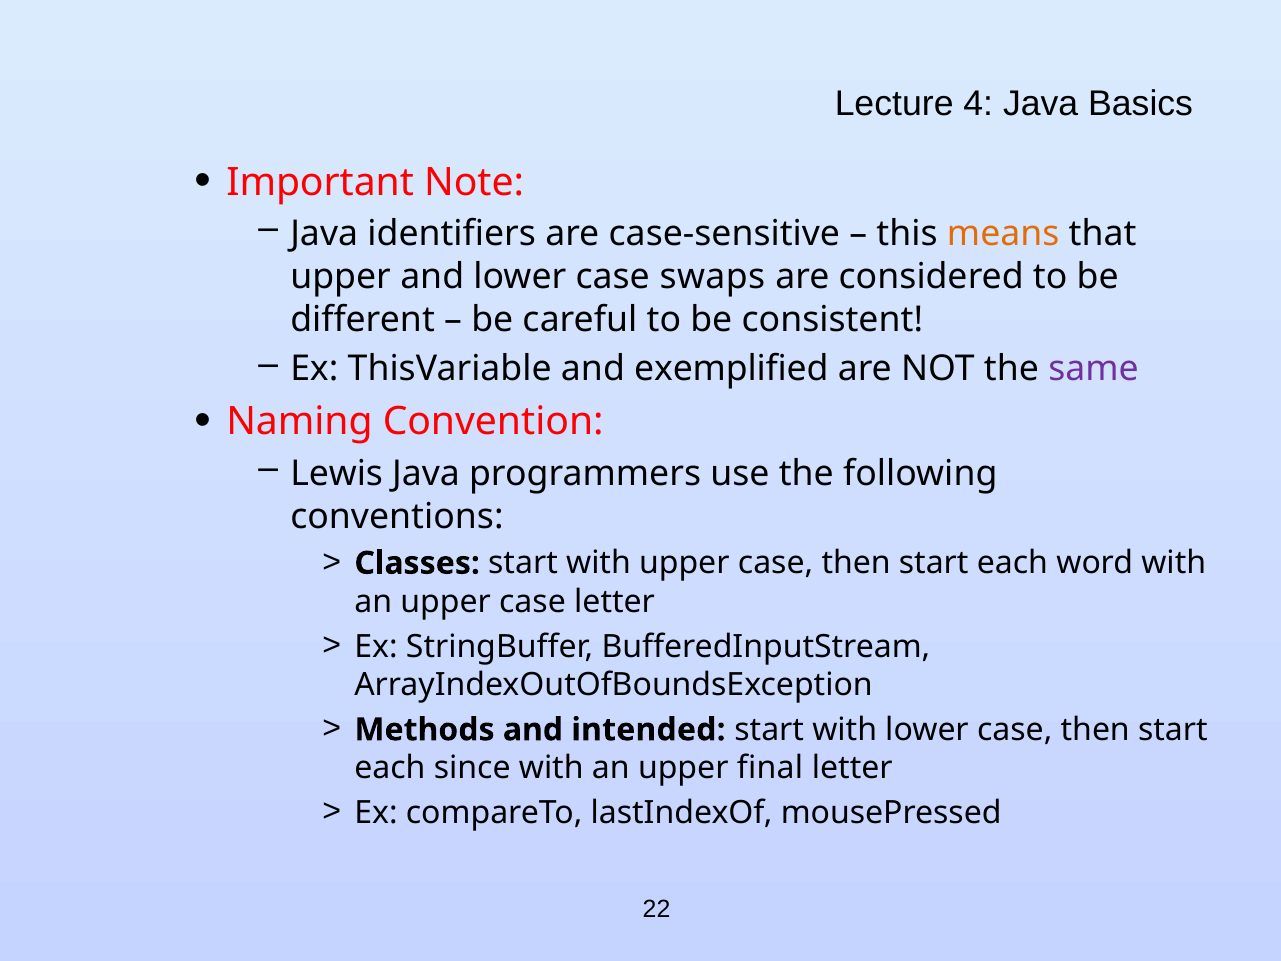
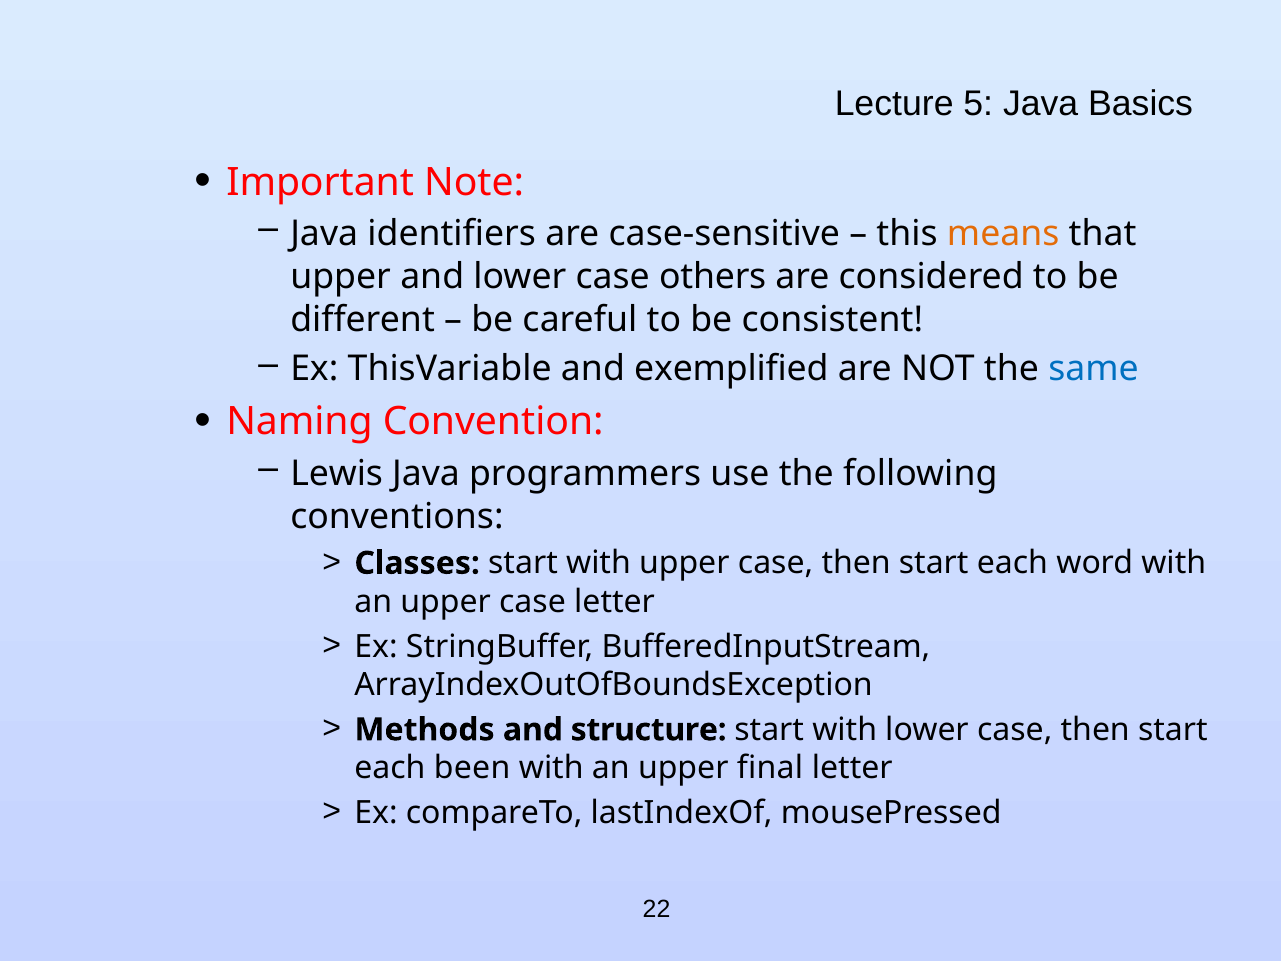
4: 4 -> 5 (978, 104)
swaps: swaps -> others (713, 276)
same colour: purple -> blue (1094, 369)
intended: intended -> structure (649, 730)
since: since -> been (472, 768)
